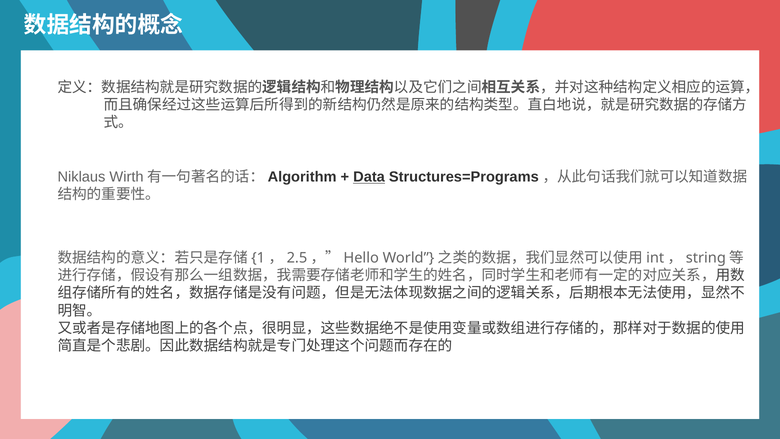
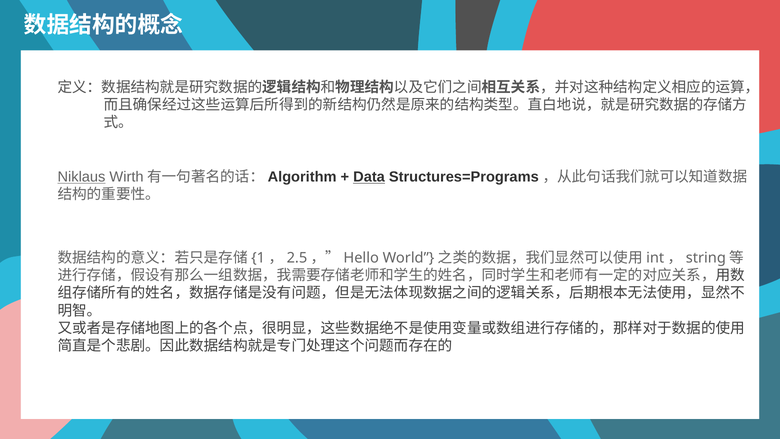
Niklaus underline: none -> present (81, 177)
